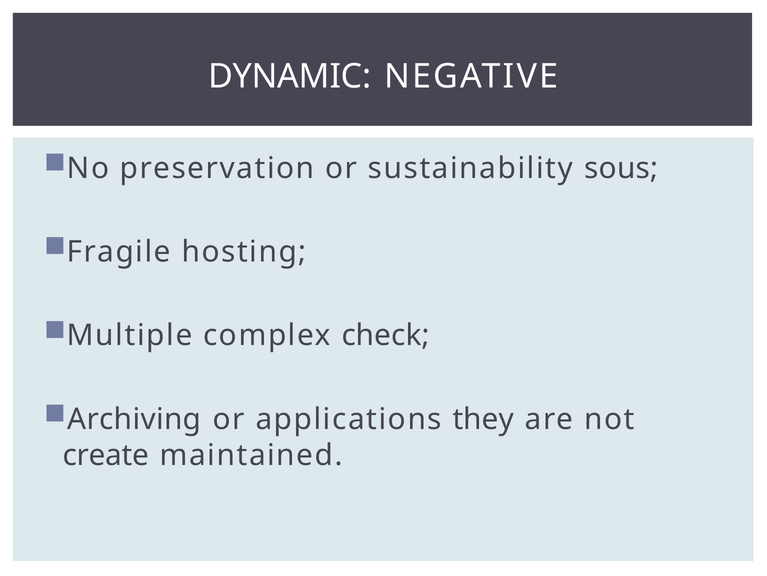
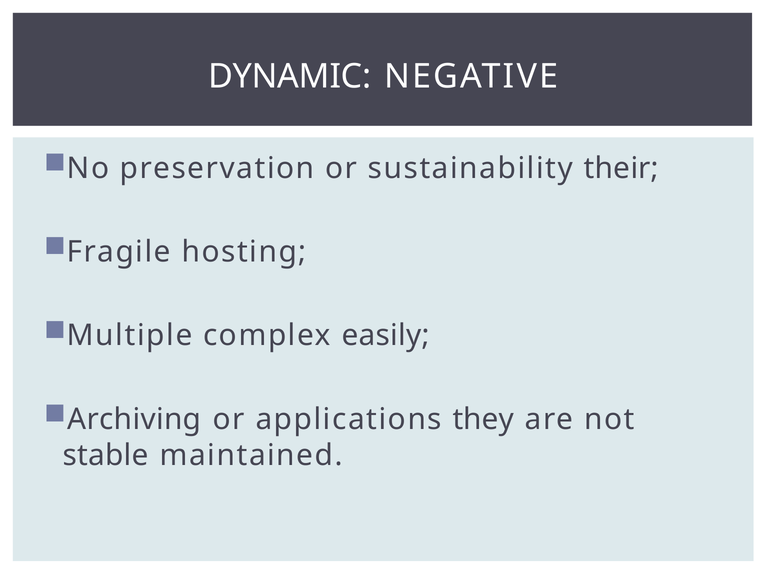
sous: sous -> their (621, 168)
check: check -> easily (386, 335)
create: create -> stable (106, 455)
